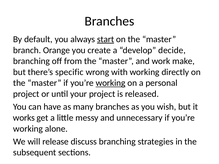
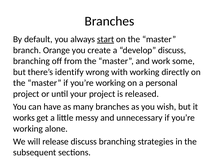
develop decide: decide -> discuss (172, 50)
make: make -> some (183, 61)
specific: specific -> identify (69, 72)
working underline: present -> none (111, 83)
